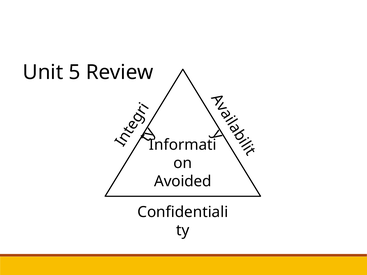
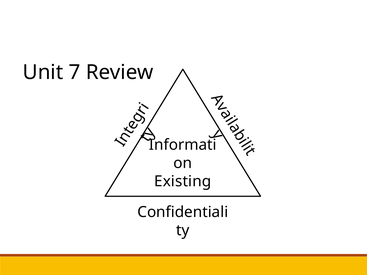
5: 5 -> 7 (75, 72)
Avoided: Avoided -> Existing (183, 182)
